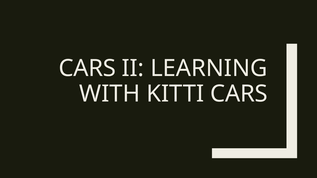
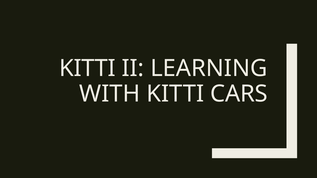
CARS: CARS -> KITTI (87, 68)
